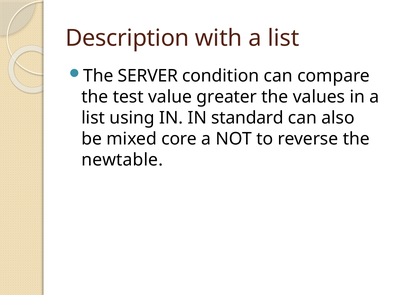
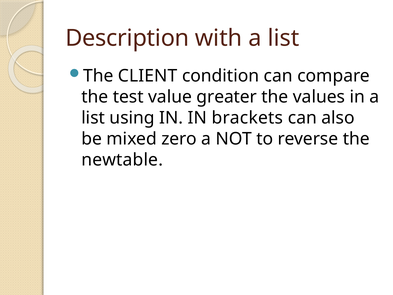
SERVER: SERVER -> CLIENT (148, 76)
standard: standard -> brackets (247, 118)
core: core -> zero (179, 139)
